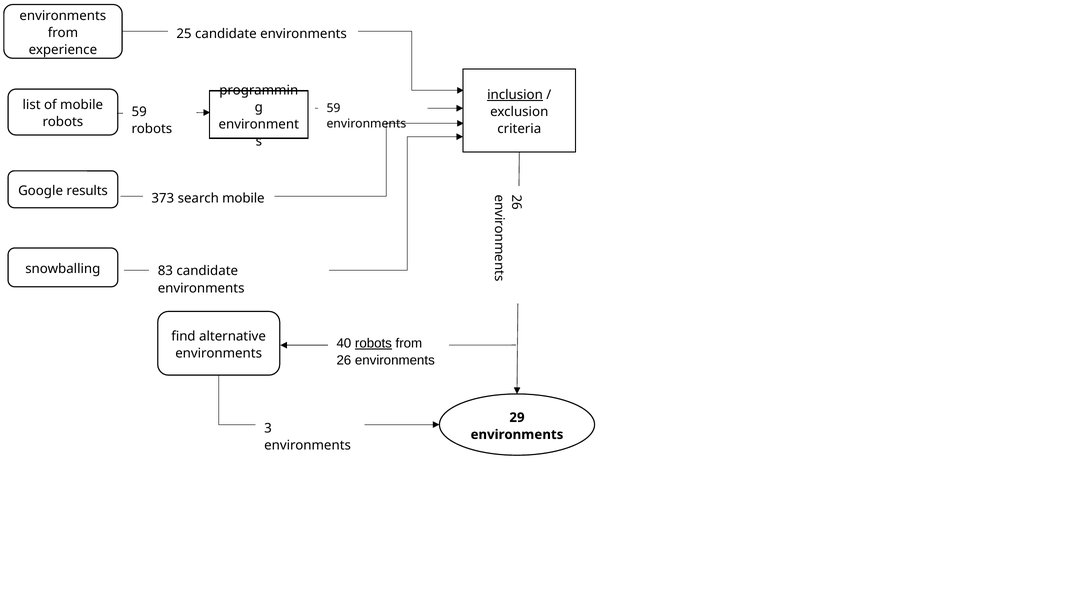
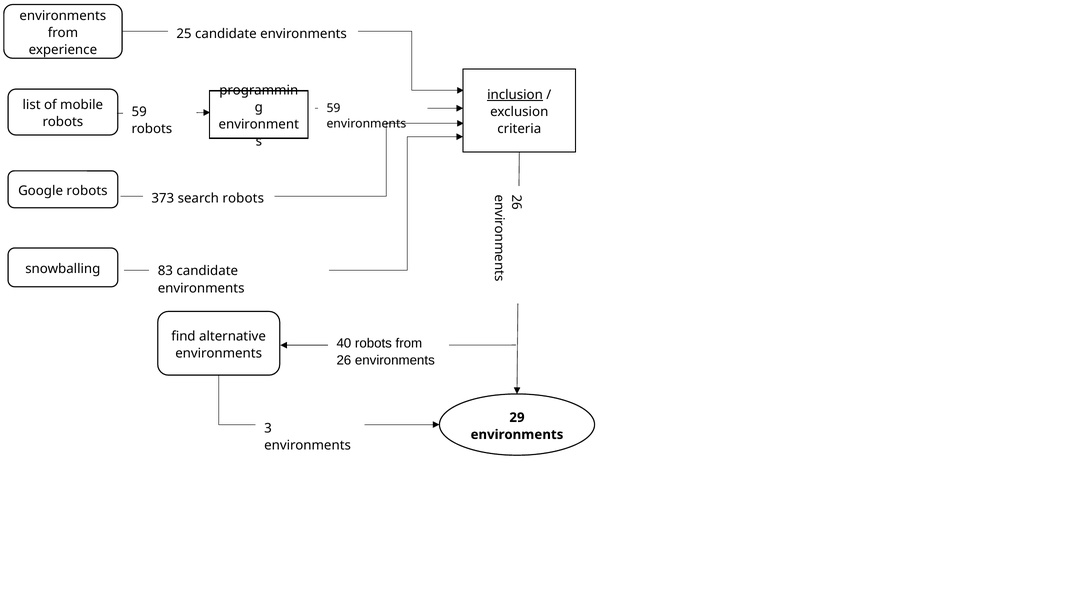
Google results: results -> robots (87, 191)
search mobile: mobile -> robots (243, 199)
robots underline: present -> none (373, 344)
